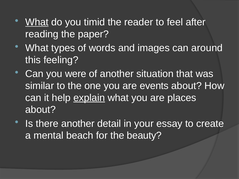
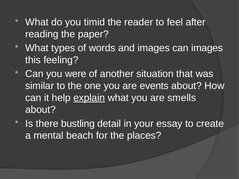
What underline: present -> none (37, 22)
can around: around -> images (207, 48)
places: places -> smells (182, 98)
there another: another -> bustling (78, 124)
beauty: beauty -> places (144, 136)
